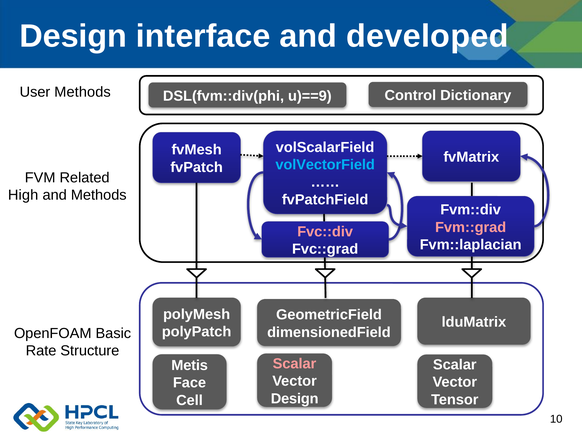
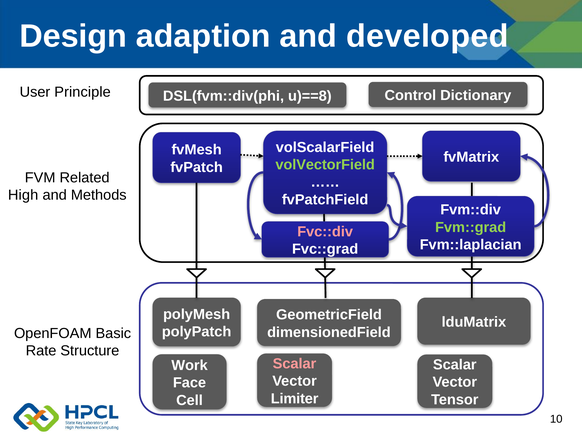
interface: interface -> adaption (203, 36)
User Methods: Methods -> Principle (83, 92)
u)==9: u)==9 -> u)==8 (310, 96)
volVectorField colour: light blue -> light green (325, 165)
Fvm::grad colour: pink -> light green (471, 228)
Metis: Metis -> Work (190, 366)
Design: Design -> Limiter (295, 399)
